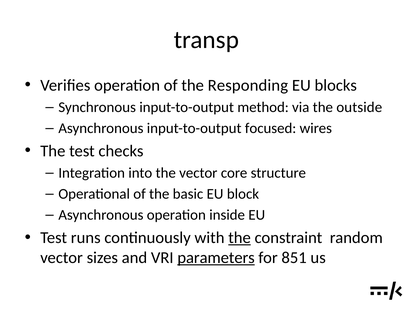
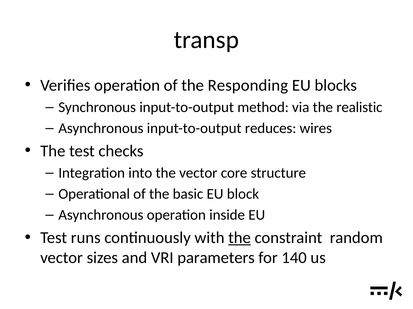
outside: outside -> realistic (359, 108)
focused: focused -> reduces (271, 129)
parameters underline: present -> none (216, 258)
851: 851 -> 140 (294, 258)
